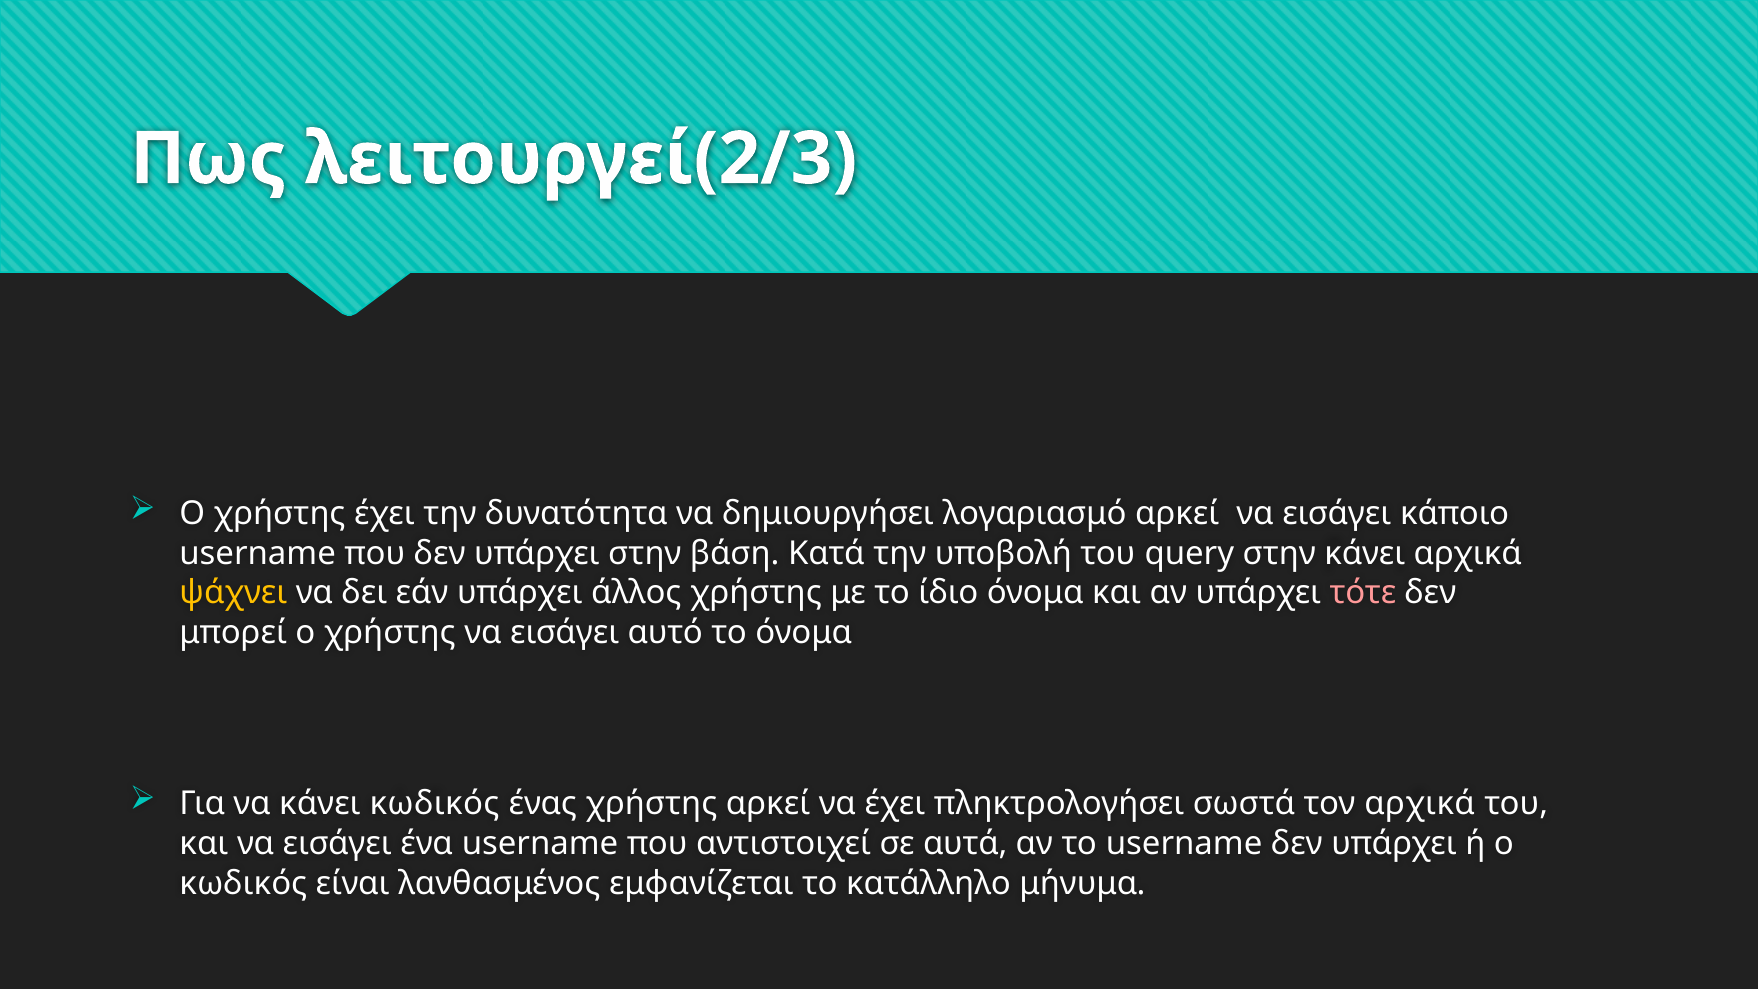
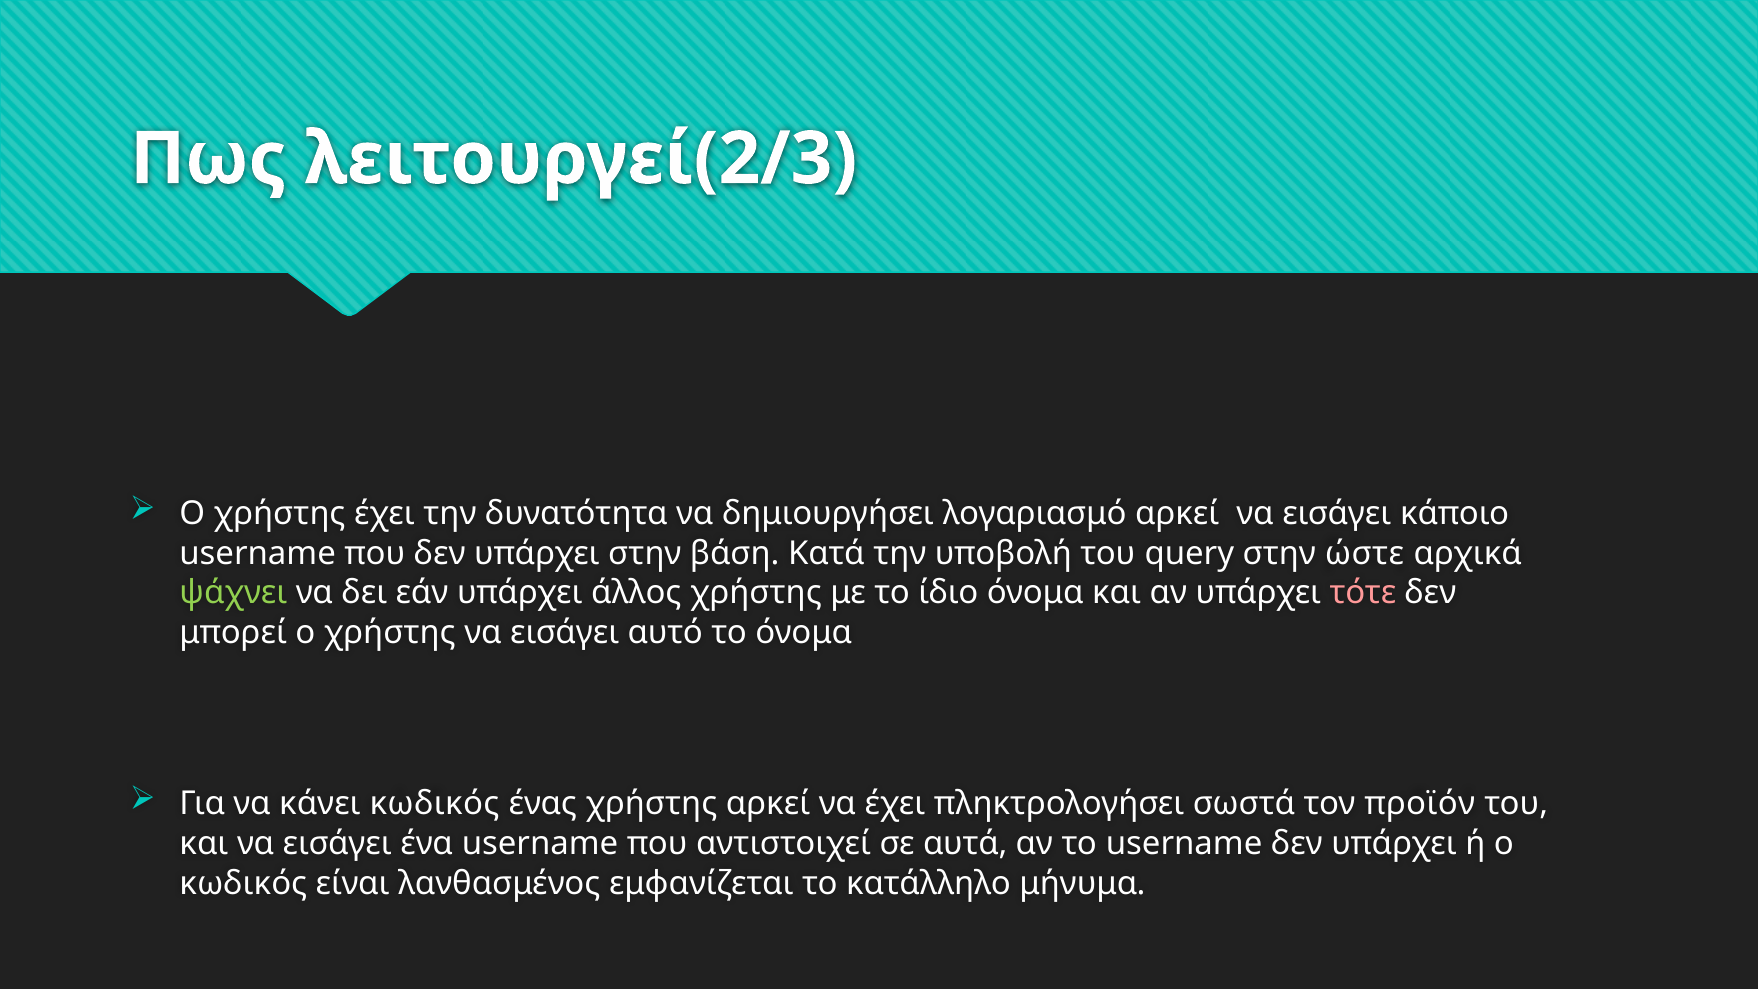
στην κάνει: κάνει -> ώστε (1365, 553)
ψάχνει colour: yellow -> light green (233, 593)
τον αρχικά: αρχικά -> προϊόν (1420, 804)
